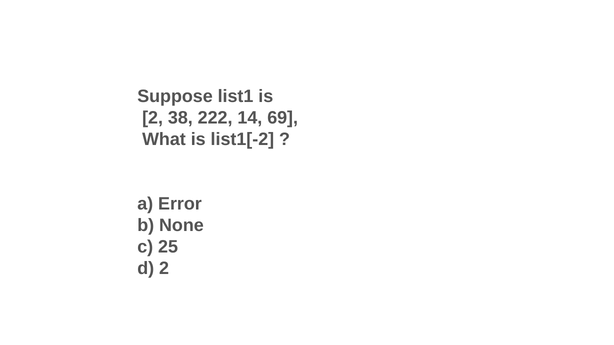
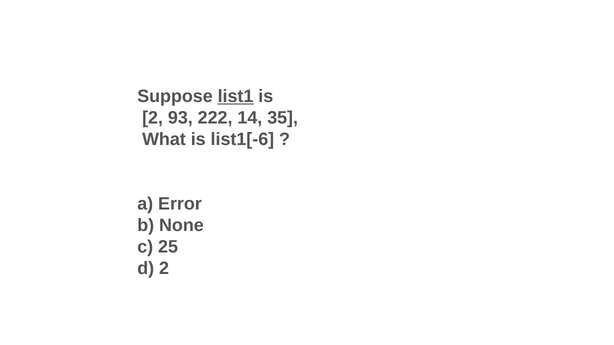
list1 underline: none -> present (236, 97)
38: 38 -> 93 (180, 118)
69: 69 -> 35 (283, 118)
list1[-2: list1[-2 -> list1[-6 (242, 140)
